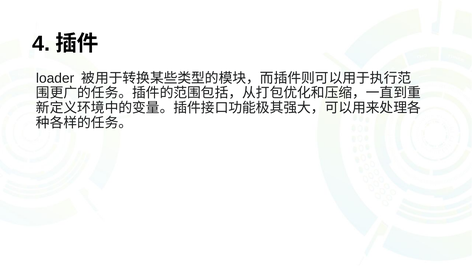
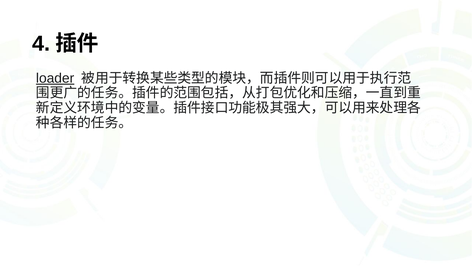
loader underline: none -> present (55, 78)
